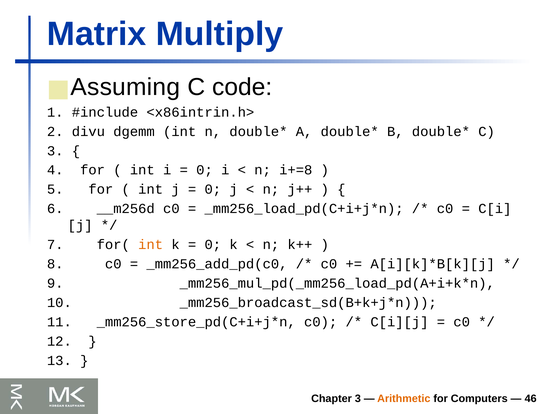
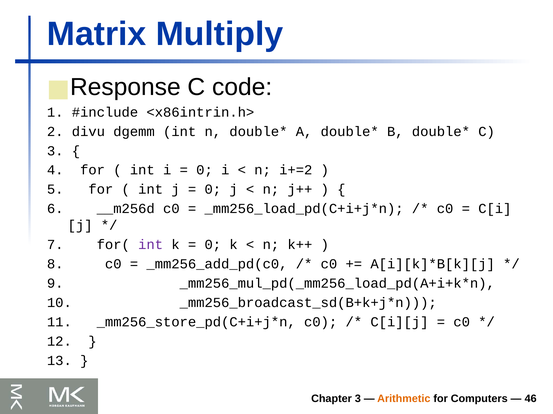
Assuming: Assuming -> Response (125, 87)
i+=8: i+=8 -> i+=2 (296, 170)
int colour: orange -> purple (151, 245)
